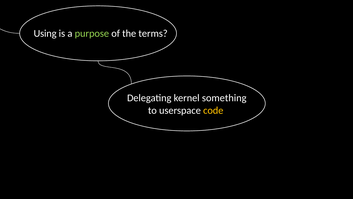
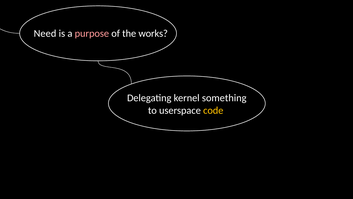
Using: Using -> Need (45, 33)
purpose colour: light green -> pink (92, 33)
terms: terms -> works (153, 33)
